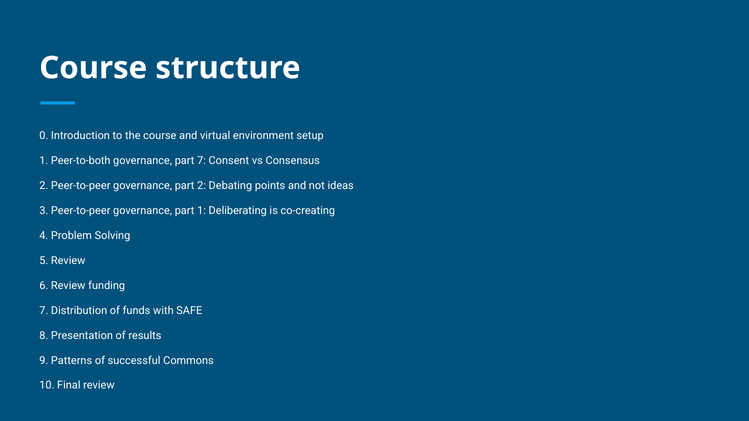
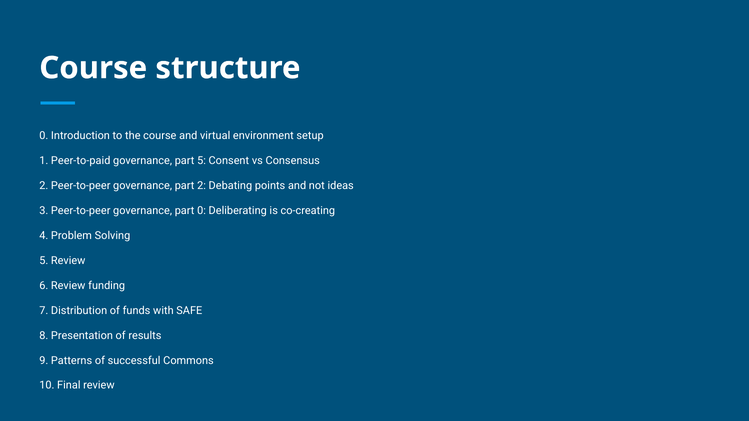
Peer-to-both: Peer-to-both -> Peer-to-paid (81, 161)
part 7: 7 -> 5 (202, 161)
part 1: 1 -> 0 (202, 211)
